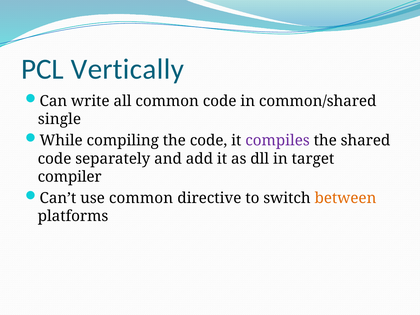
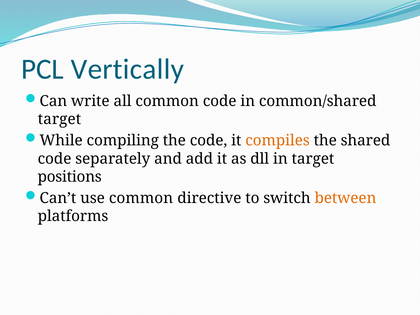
single: single -> target (59, 119)
compiles colour: purple -> orange (278, 141)
compiler: compiler -> positions (70, 177)
